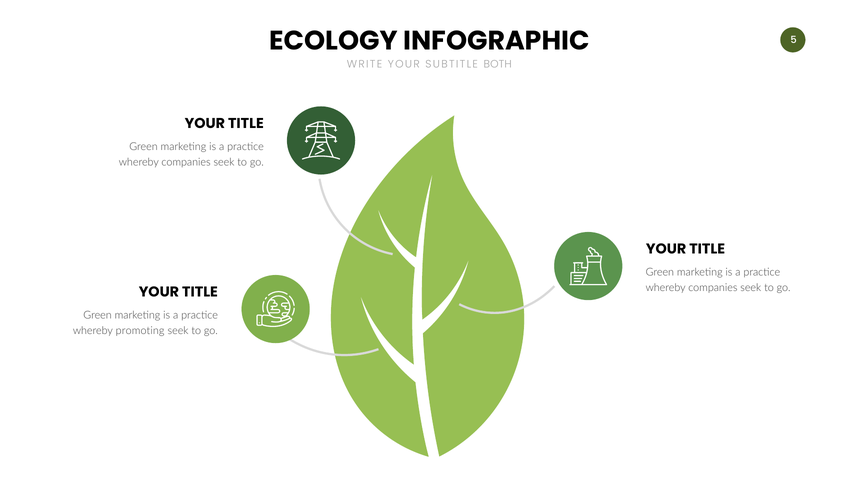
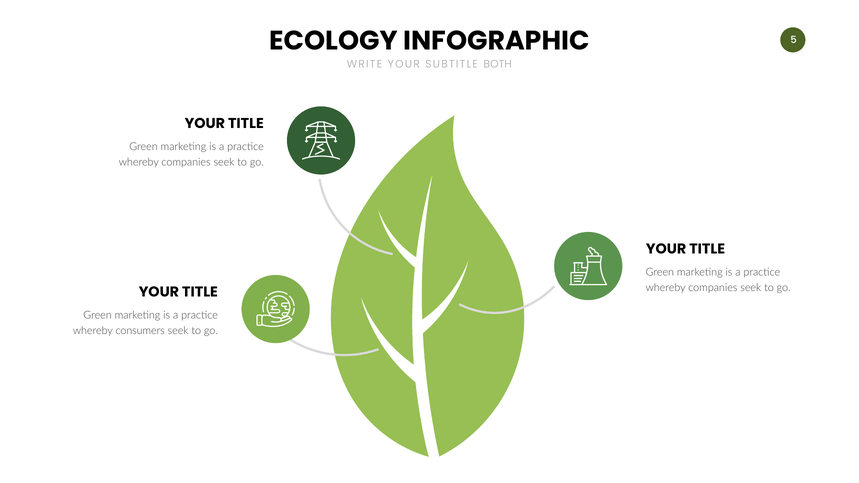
promoting: promoting -> consumers (140, 331)
